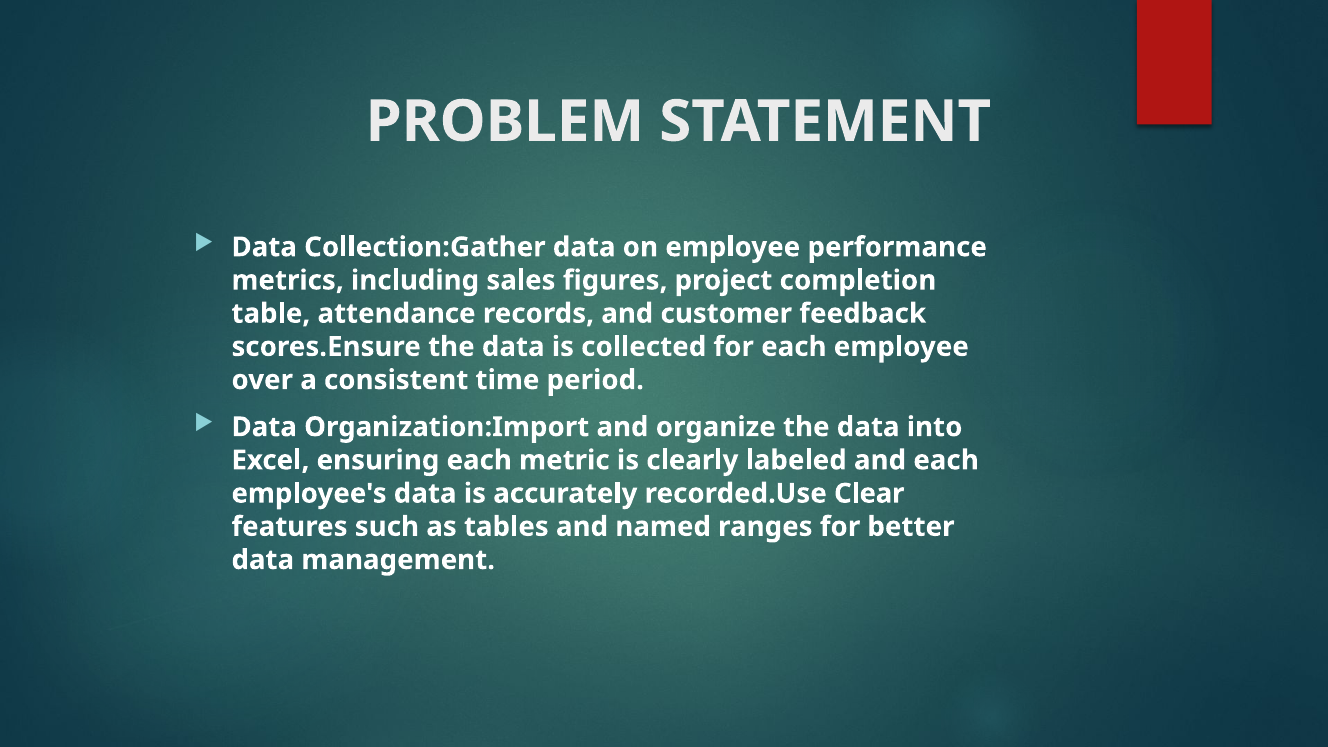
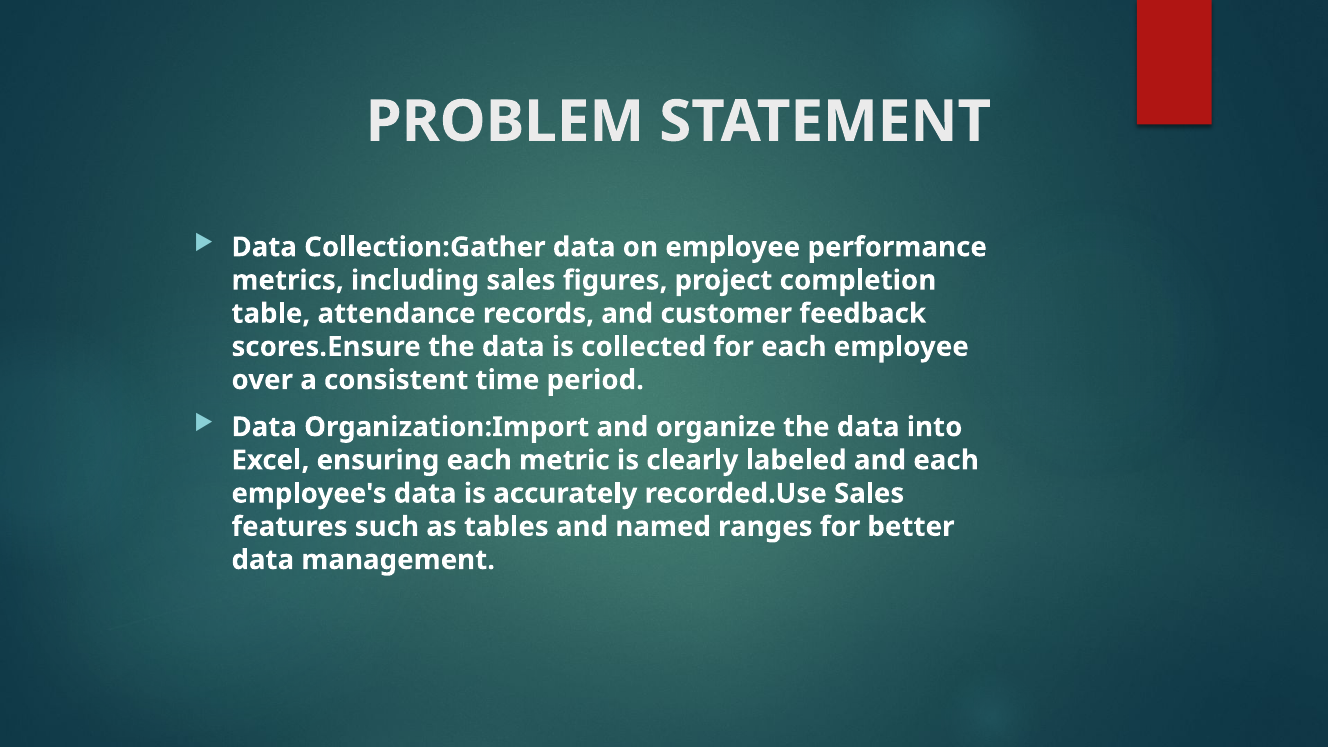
recorded.Use Clear: Clear -> Sales (869, 493)
